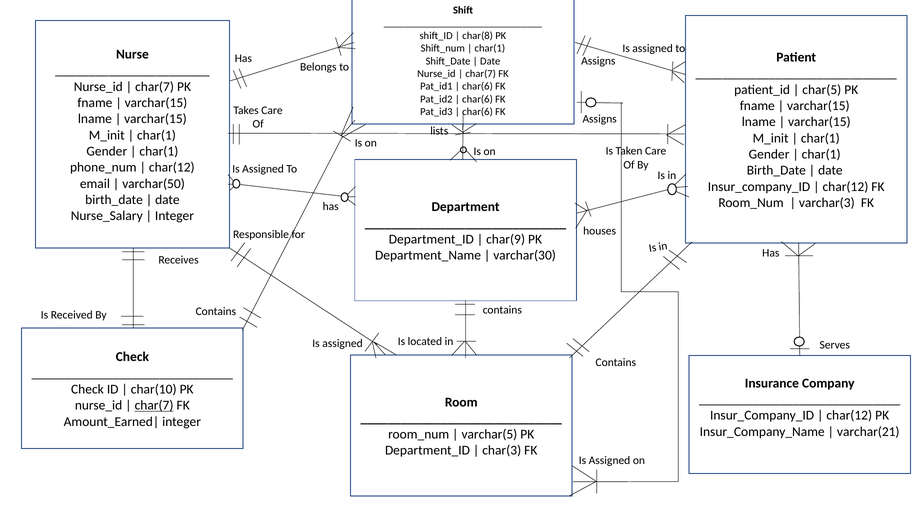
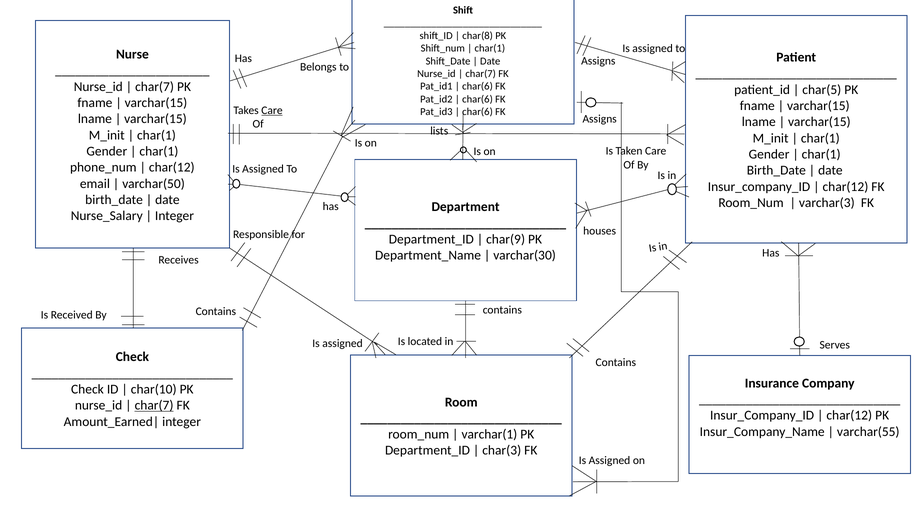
Care underline: none -> present (272, 110)
varchar(21: varchar(21 -> varchar(55 (868, 431)
varchar(5: varchar(5 -> varchar(1 (489, 434)
